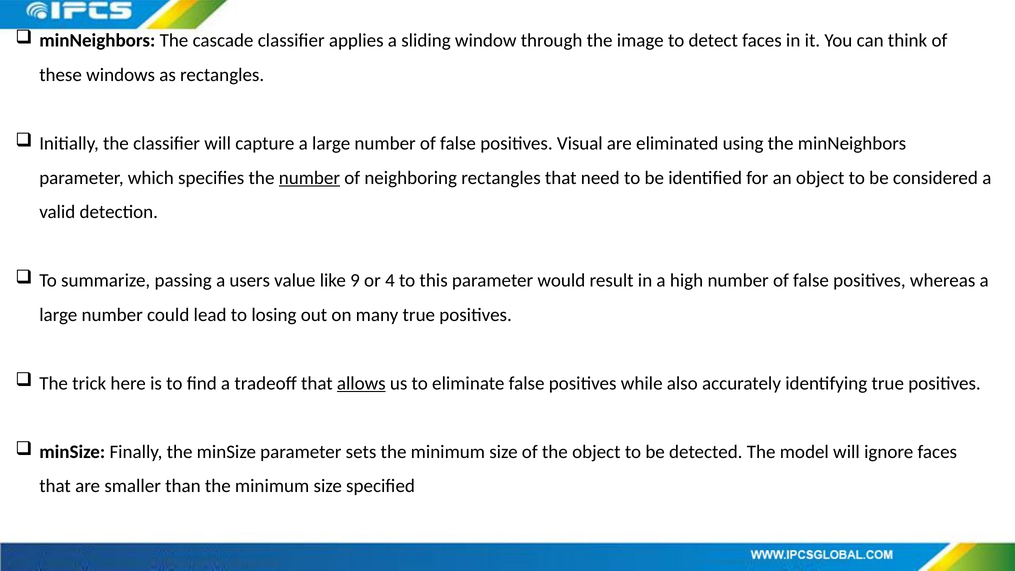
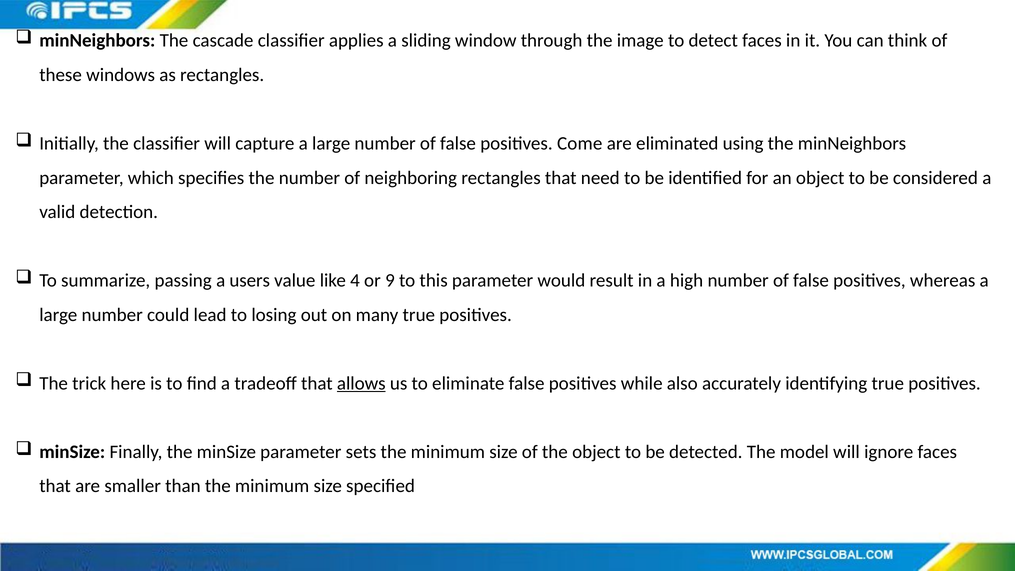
Visual: Visual -> Come (580, 143)
number underline: present -> none (309, 178)
9: 9 -> 4 (355, 281)
4: 4 -> 9 (390, 281)
